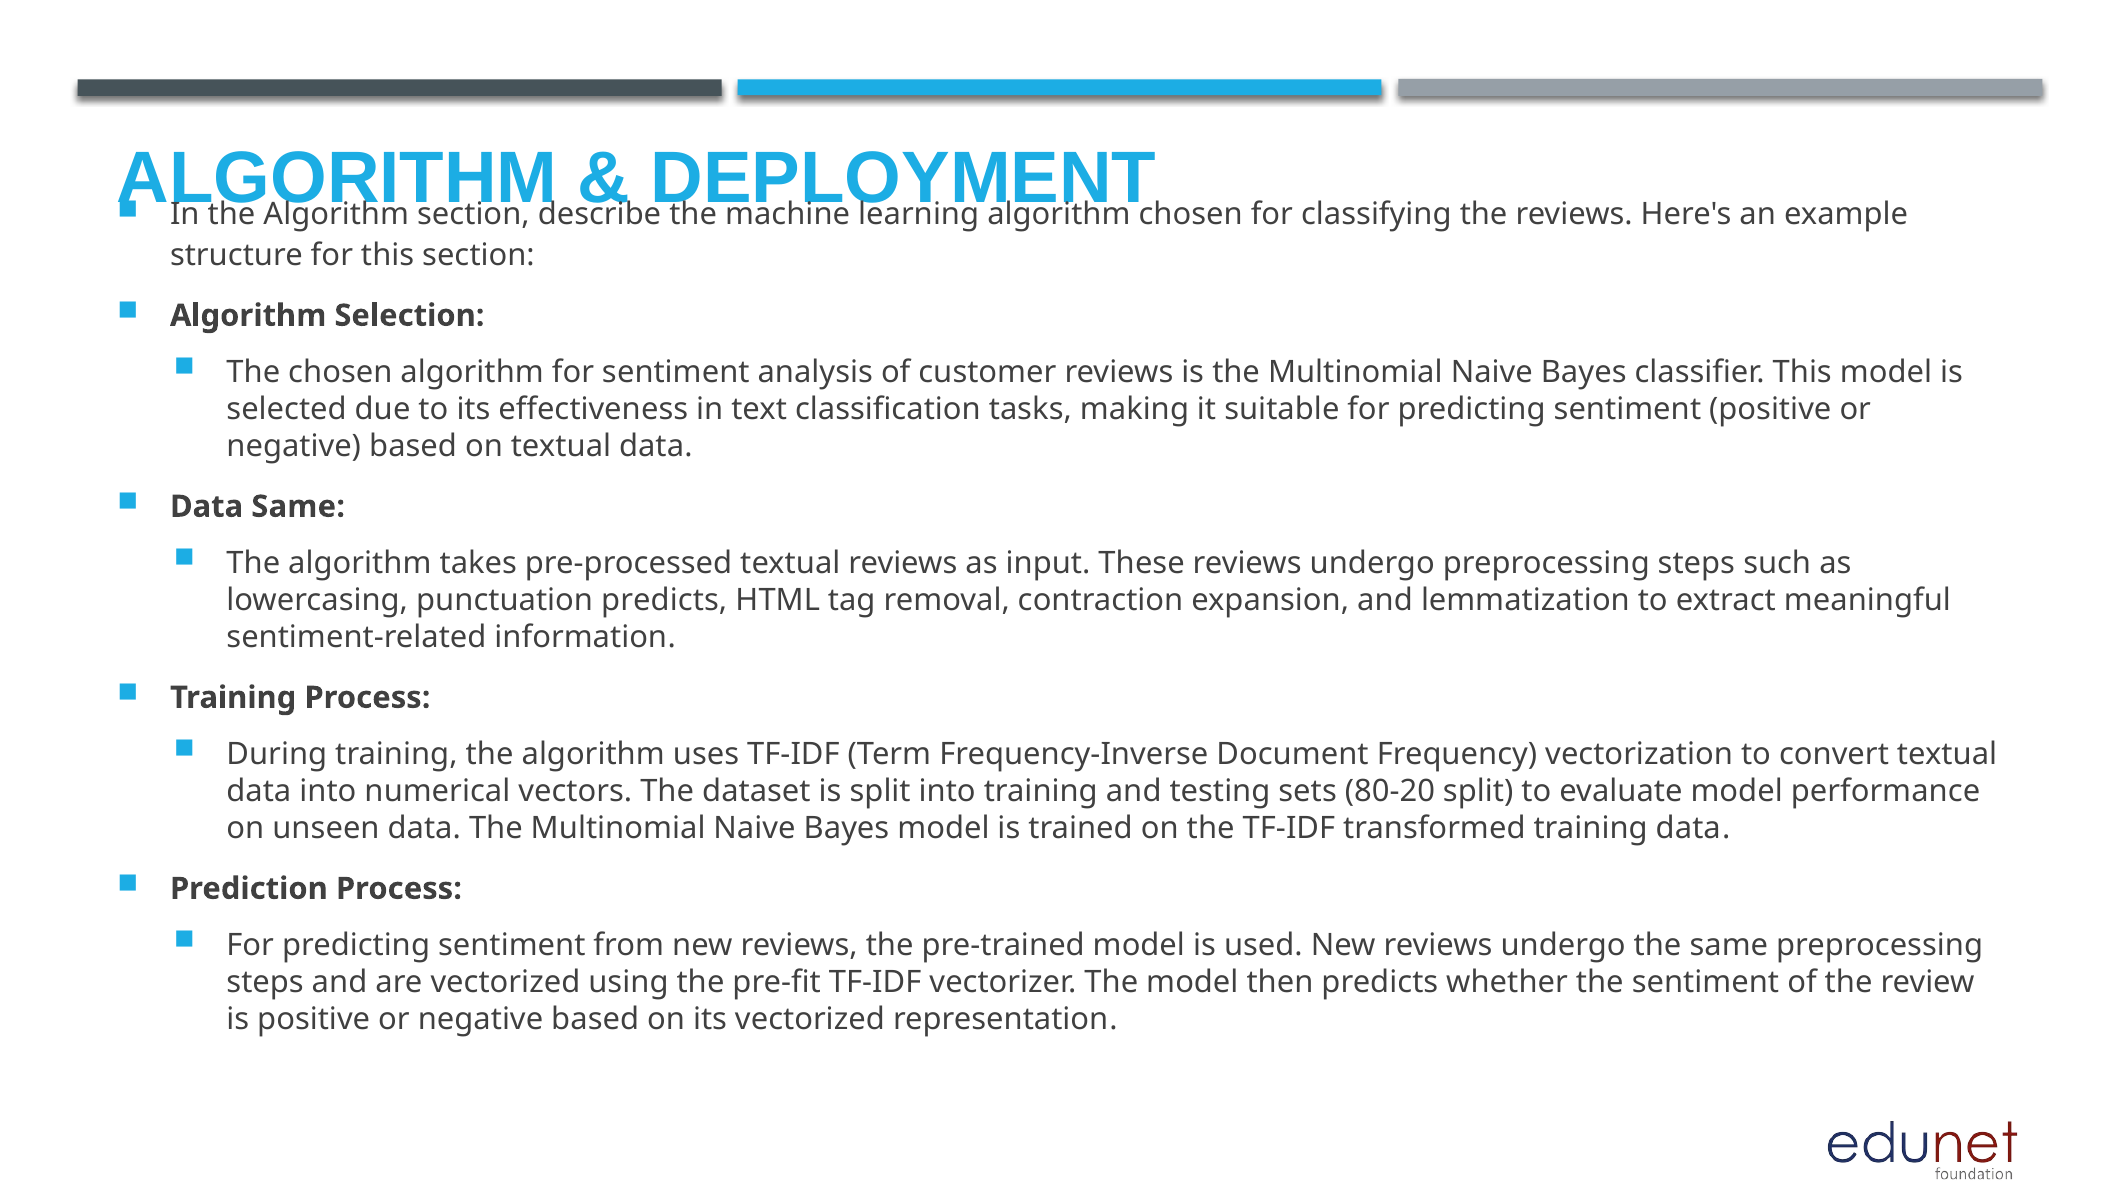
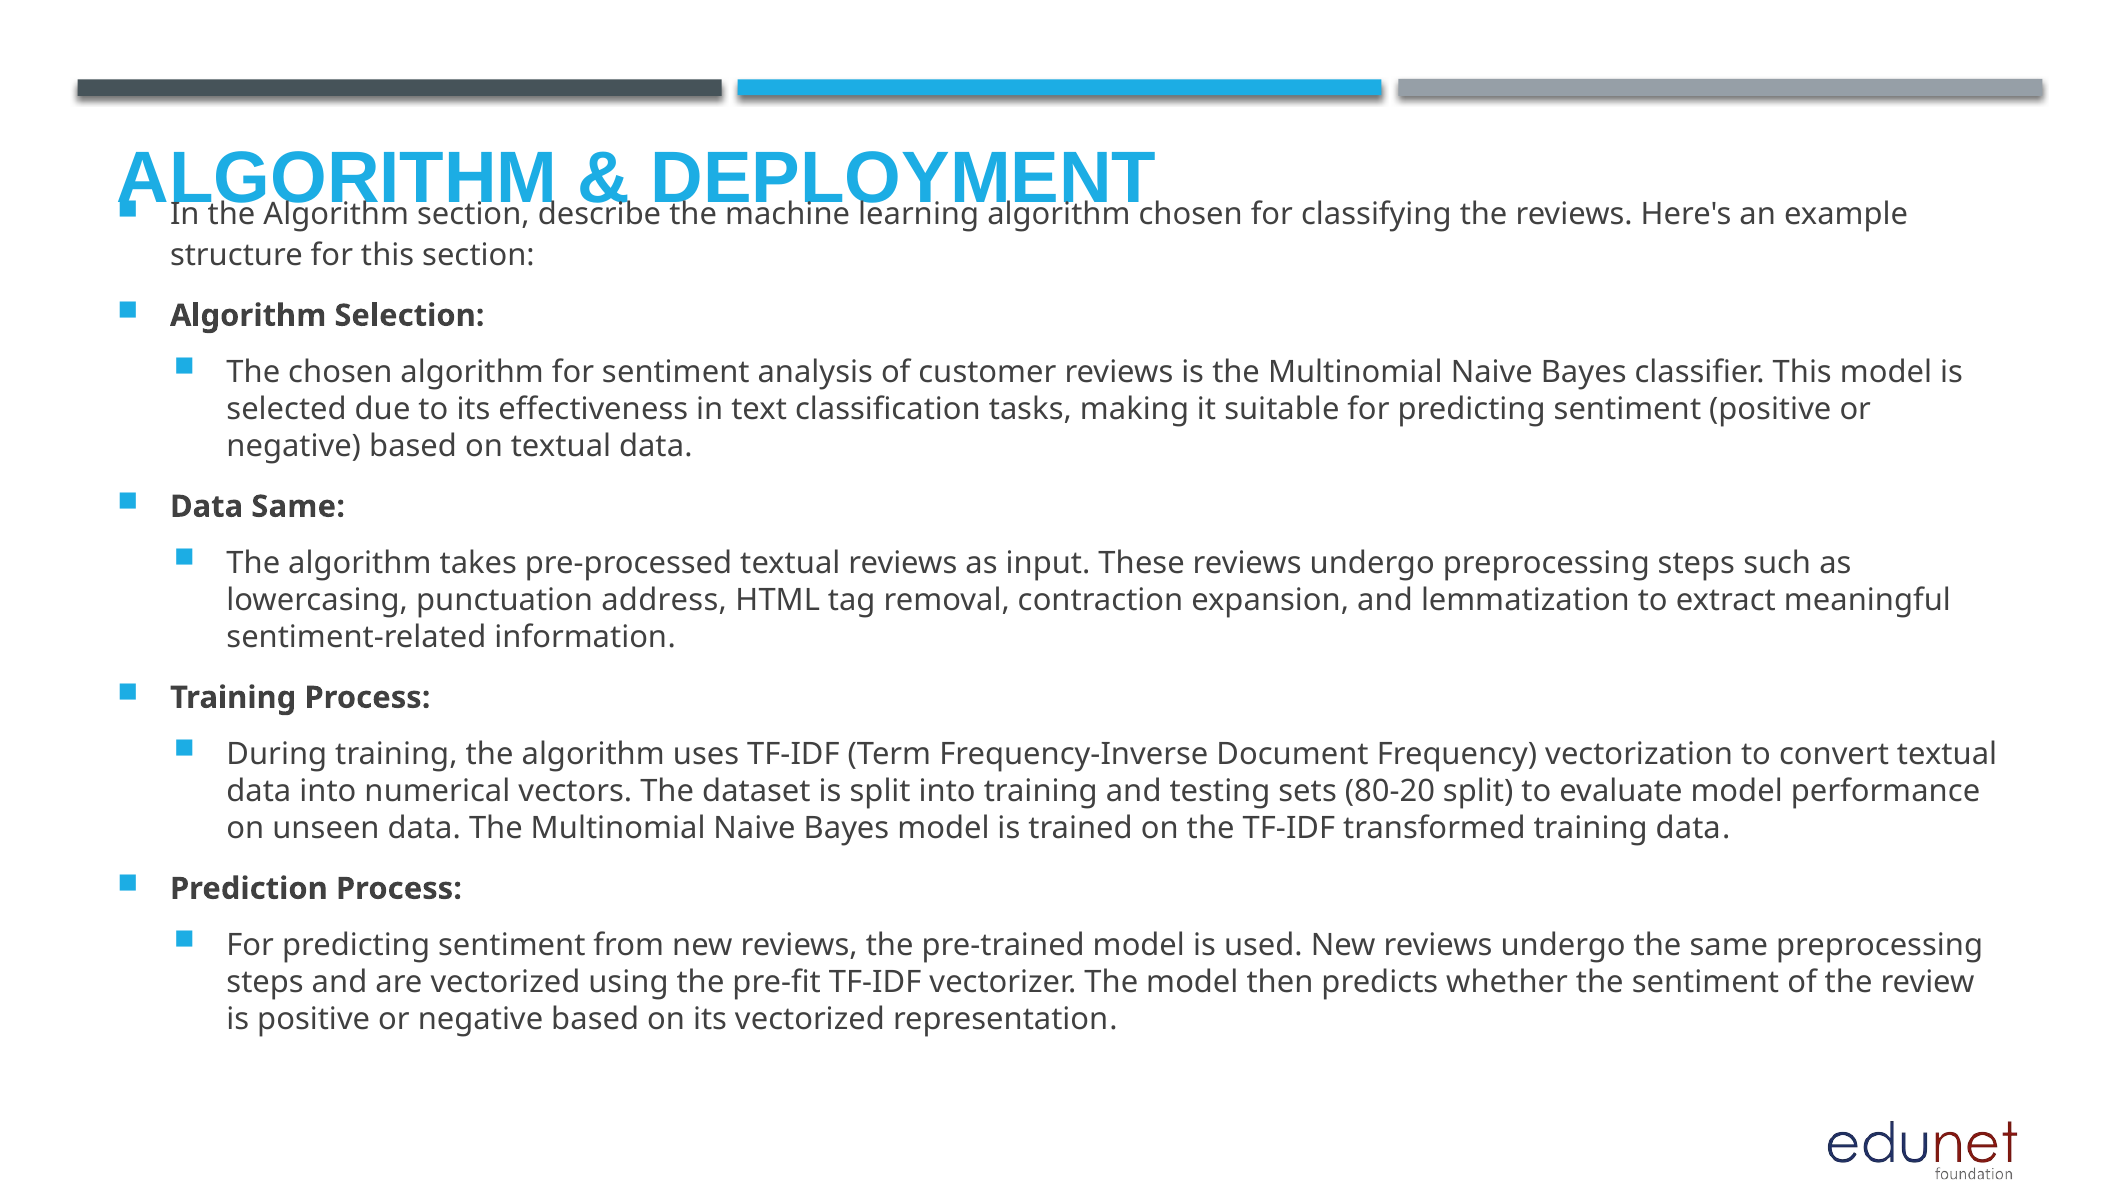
punctuation predicts: predicts -> address (664, 600)
